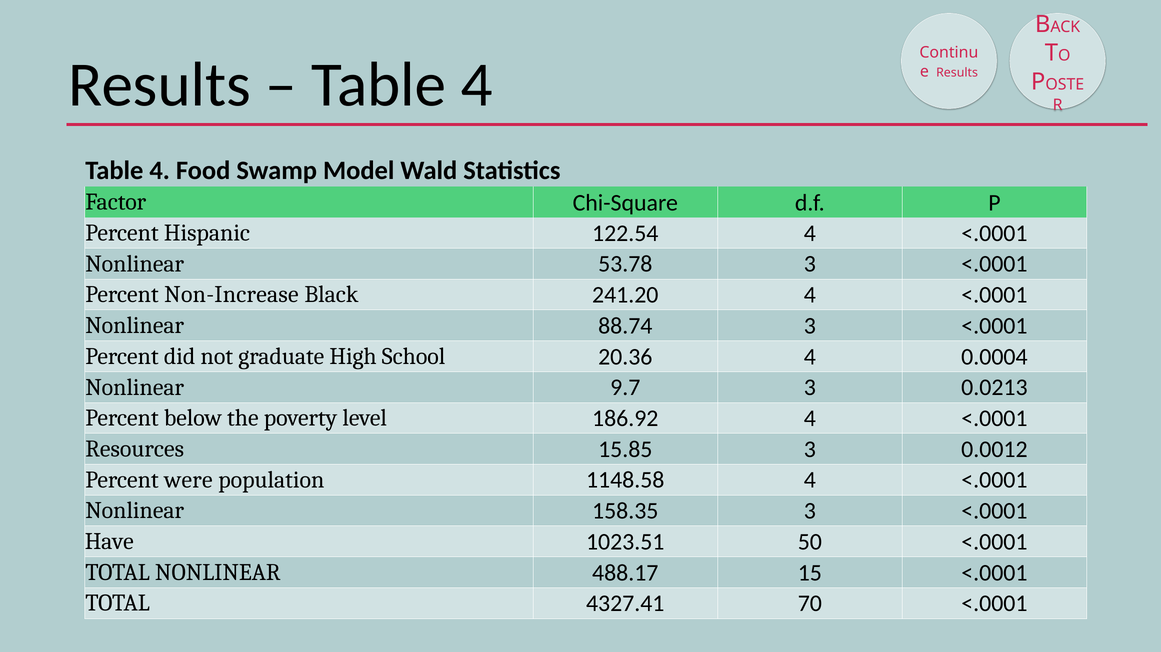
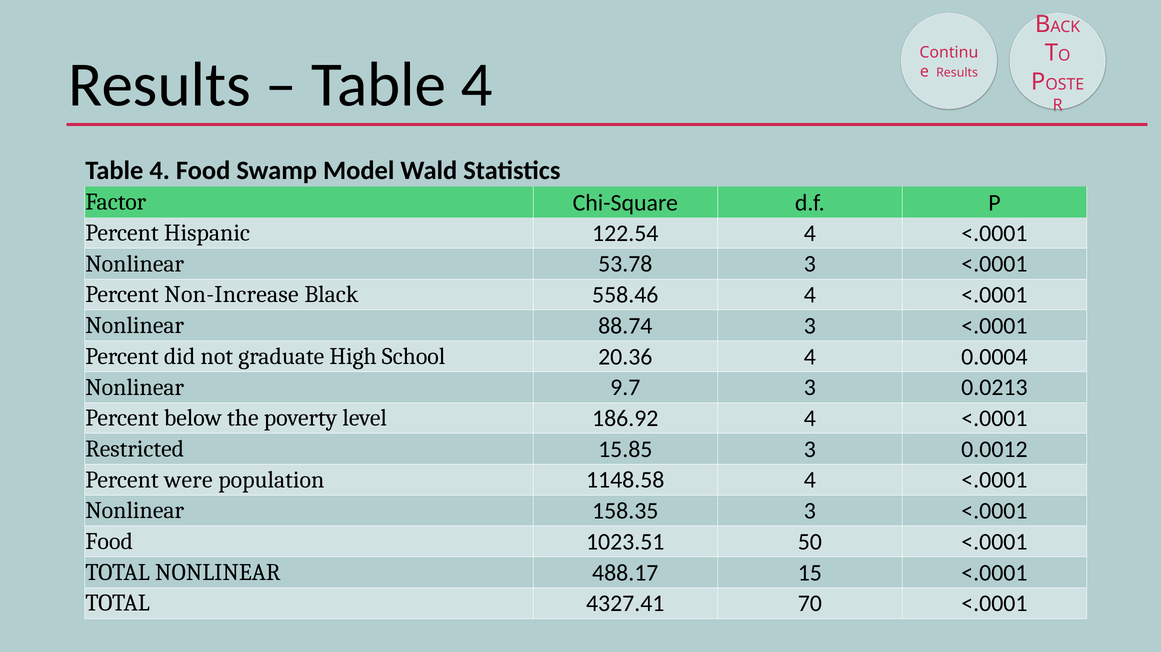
241.20: 241.20 -> 558.46 (625, 295)
Resources: Resources -> Restricted (135, 449)
Have: Have -> Food (109, 541)
